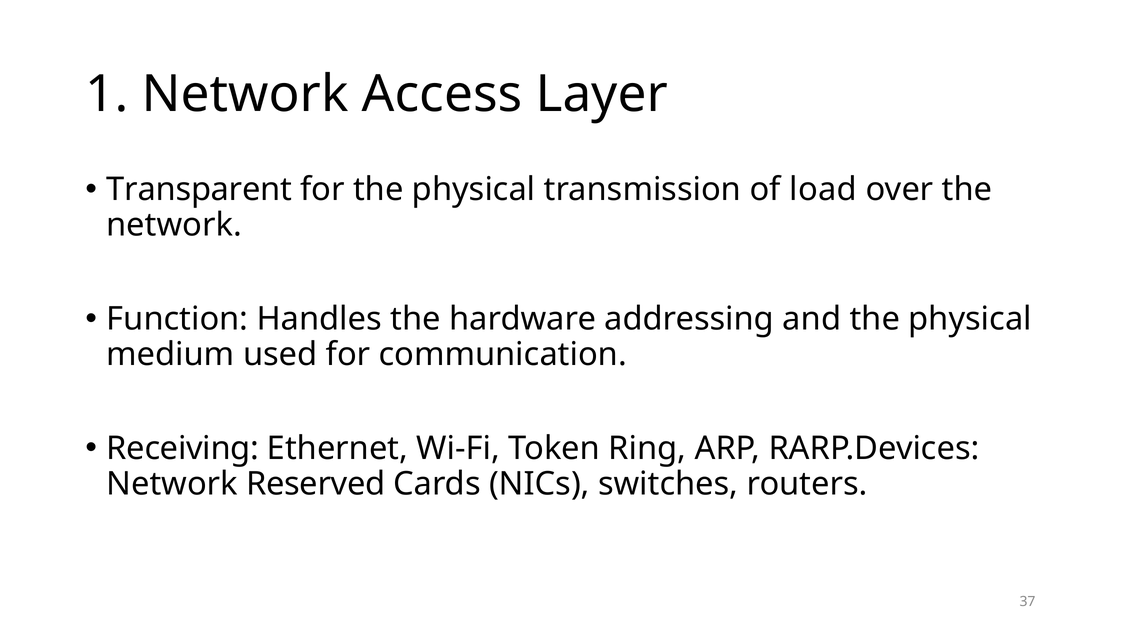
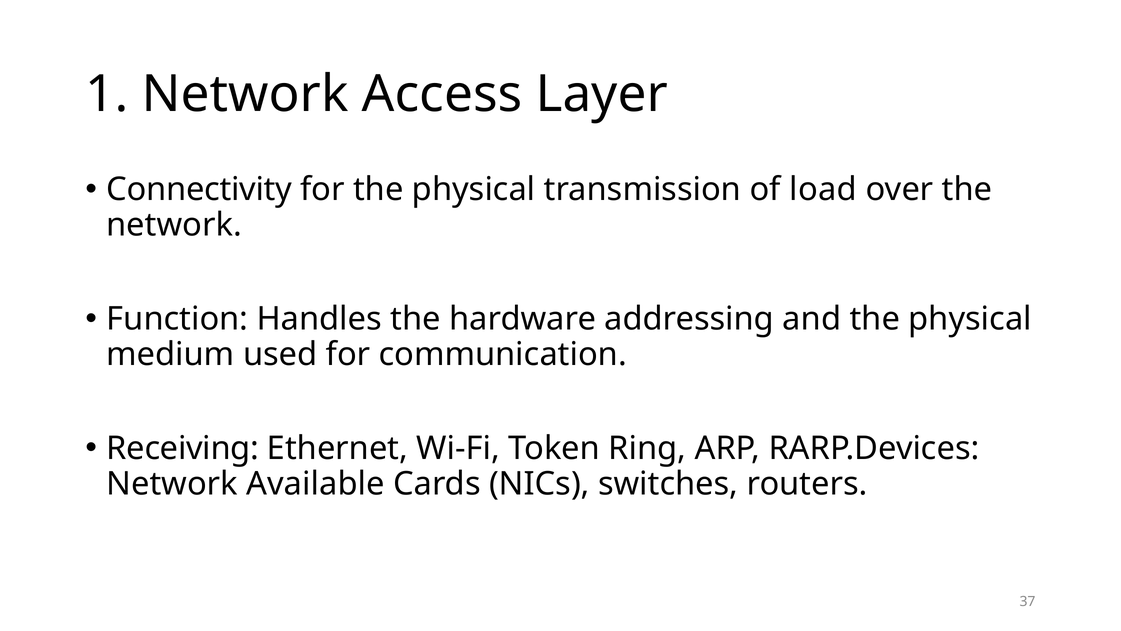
Transparent: Transparent -> Connectivity (199, 190)
Reserved: Reserved -> Available (315, 483)
